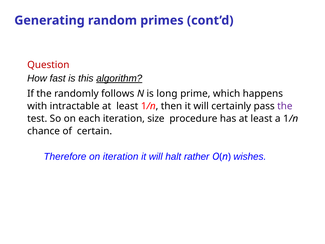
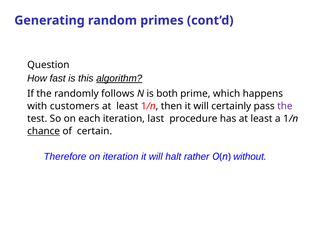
Question colour: red -> black (48, 65)
long: long -> both (167, 94)
intractable: intractable -> customers (75, 106)
size: size -> last (156, 119)
chance underline: none -> present (44, 131)
wishes: wishes -> without (250, 157)
